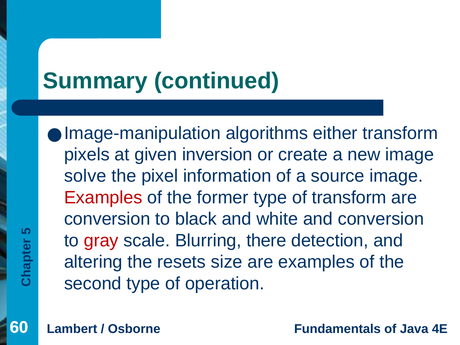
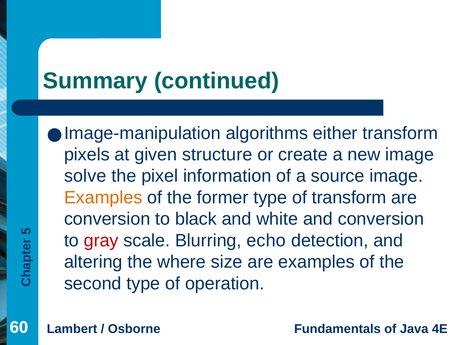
inversion: inversion -> structure (217, 155)
Examples colour: red -> orange (103, 198)
there: there -> echo (266, 241)
resets: resets -> where (182, 262)
